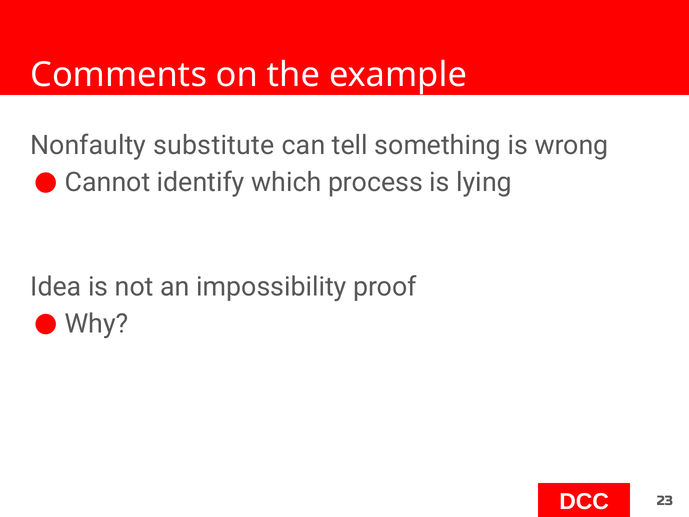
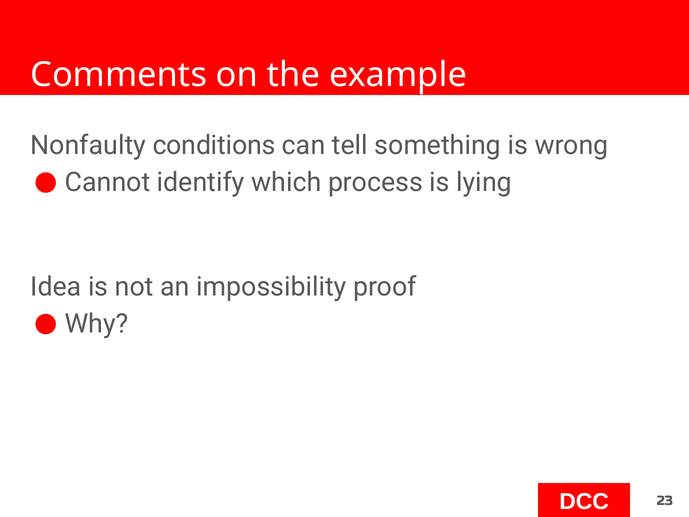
substitute: substitute -> conditions (214, 145)
